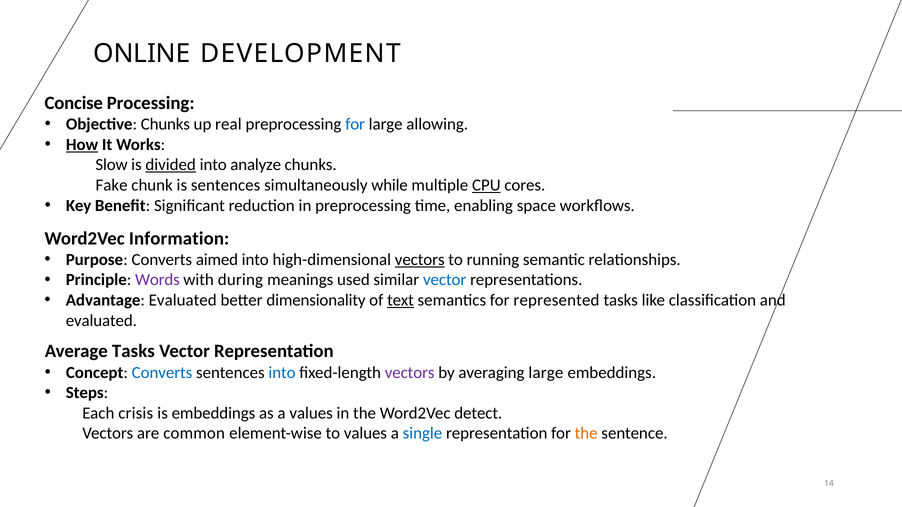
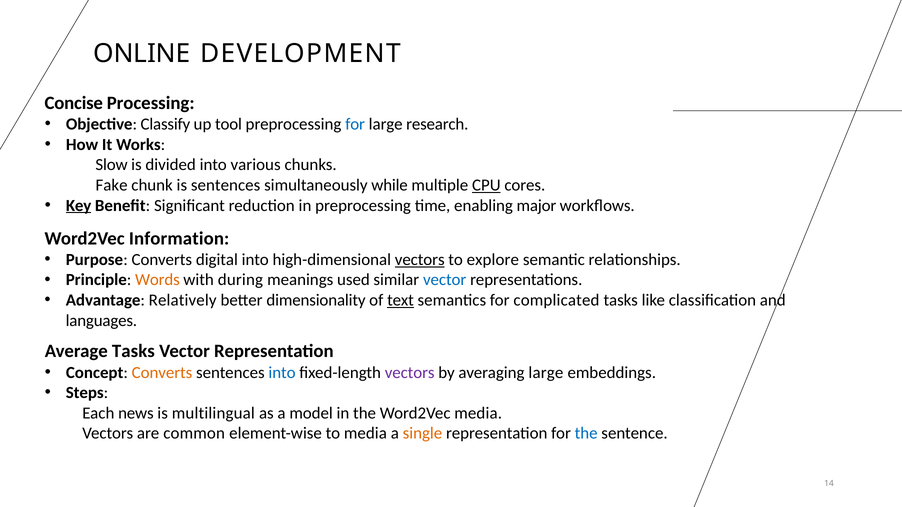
Objective Chunks: Chunks -> Classify (165, 124)
real: real -> tool (229, 124)
allowing: allowing -> research (437, 124)
How underline: present -> none (82, 145)
divided underline: present -> none (171, 165)
analyze: analyze -> various (256, 165)
Key underline: none -> present (79, 206)
space: space -> major (536, 206)
aimed: aimed -> digital (217, 260)
running: running -> explore (493, 260)
Words colour: purple -> orange (157, 280)
Advantage Evaluated: Evaluated -> Relatively (183, 300)
represented: represented -> complicated (556, 300)
evaluated: evaluated -> languages (101, 321)
Converts colour: blue -> orange (162, 373)
crisis: crisis -> news (136, 413)
is embeddings: embeddings -> multilingual (213, 413)
a values: values -> model (311, 413)
Word2Vec detect: detect -> media (478, 413)
to values: values -> media (365, 434)
single colour: blue -> orange (422, 434)
the colour: orange -> blue (586, 434)
